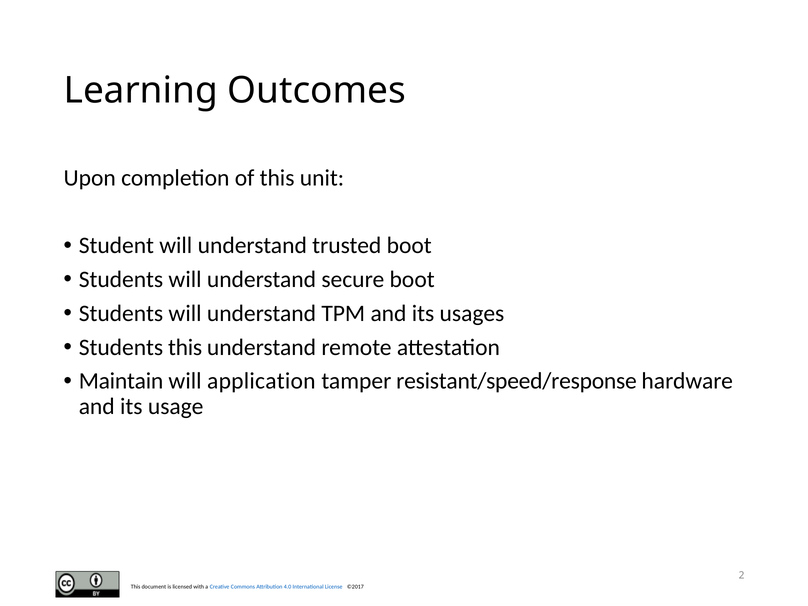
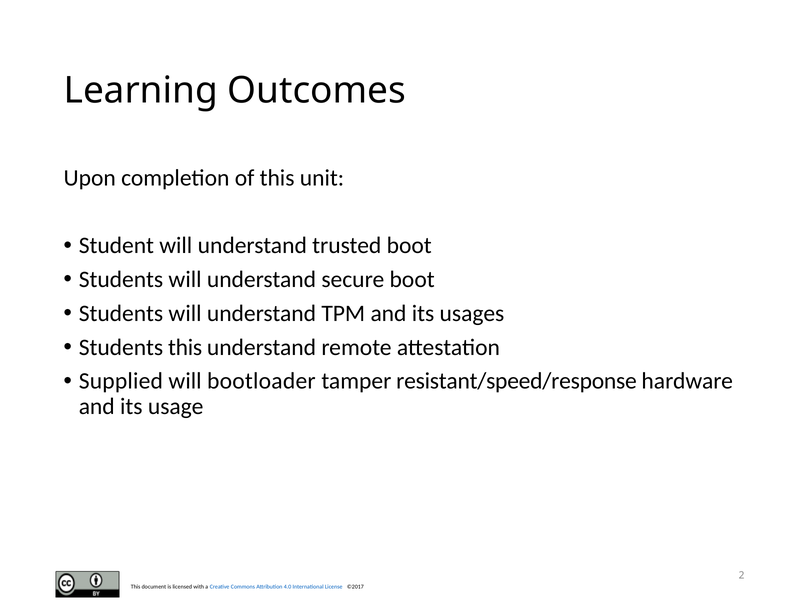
Maintain: Maintain -> Supplied (121, 381)
application: application -> bootloader (261, 381)
